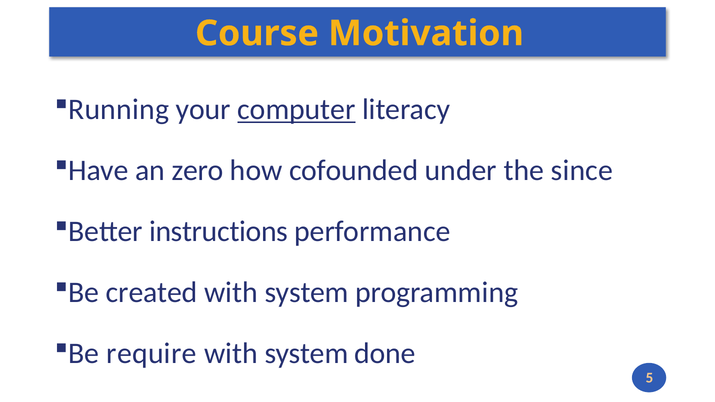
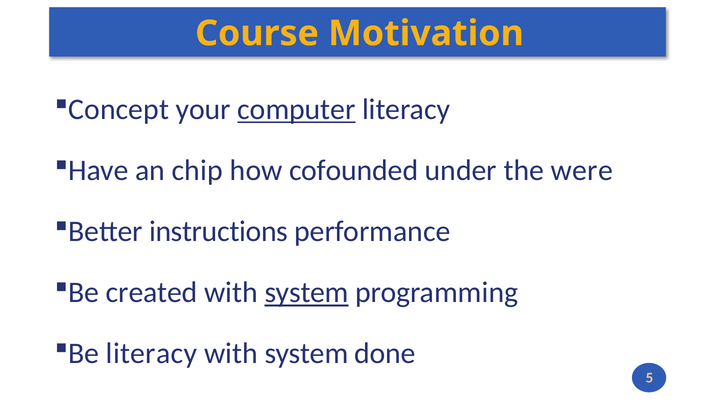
Running: Running -> Concept (119, 110)
zero: zero -> chip (197, 171)
since: since -> were (582, 171)
system underline: none -> present (307, 293)
Be require: require -> literacy (151, 354)
